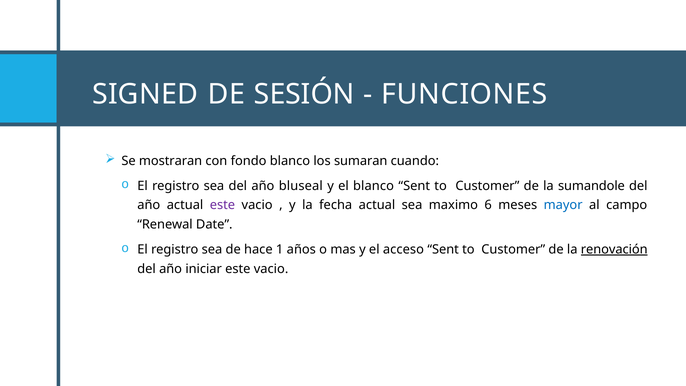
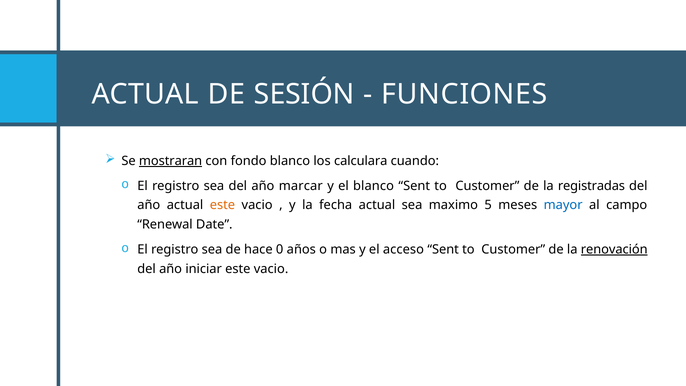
SIGNED: SIGNED -> ACTUAL (145, 94)
mostraran underline: none -> present (171, 161)
sumaran: sumaran -> calculara (361, 161)
bluseal: bluseal -> marcar (301, 186)
sumandole: sumandole -> registradas (591, 186)
este colour: purple -> orange (222, 205)
6: 6 -> 5 (488, 205)
1: 1 -> 0 (280, 249)
